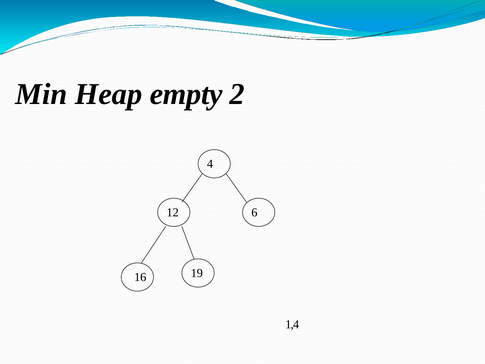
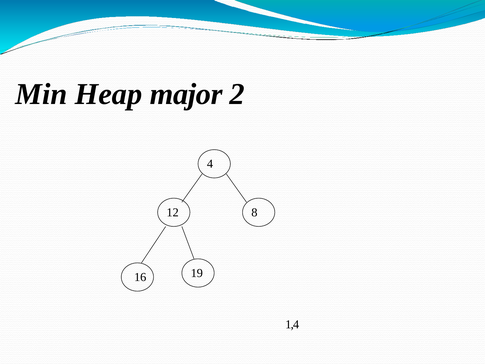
empty: empty -> major (186, 94)
6: 6 -> 8 (254, 212)
